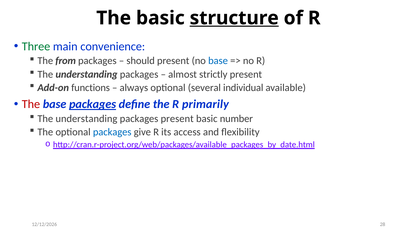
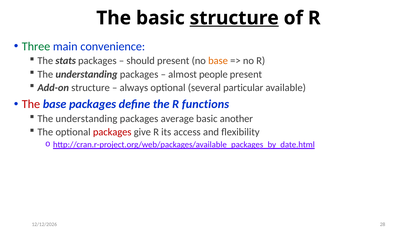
from: from -> stats (66, 61)
base colour: blue -> orange (218, 61)
strictly: strictly -> people (213, 74)
Add-on functions: functions -> structure (91, 88)
individual: individual -> particular (243, 88)
packages underline: present -> none (93, 104)
primarily: primarily -> functions (205, 104)
packages present: present -> average (177, 118)
number: number -> another (236, 118)
packages colour: blue -> red (112, 132)
